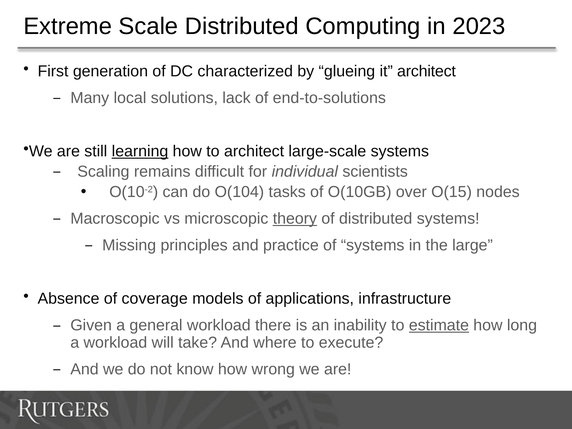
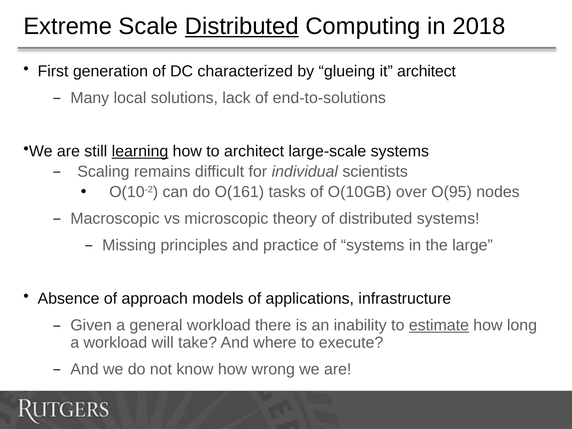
Distributed underline: none -> present (242, 26)
2023: 2023 -> 2018 (479, 26)
O(104: O(104 -> O(161 (239, 192)
O(15: O(15 -> O(95 (452, 192)
theory underline: present -> none (295, 219)
coverage: coverage -> approach (155, 299)
